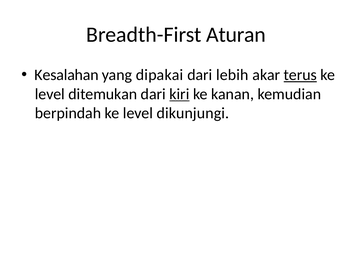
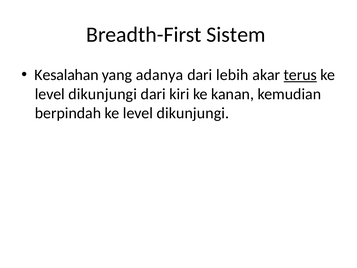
Aturan: Aturan -> Sistem (236, 35)
dipakai: dipakai -> adanya (160, 75)
ditemukan: ditemukan -> dikunjungi (103, 94)
kiri underline: present -> none (179, 94)
